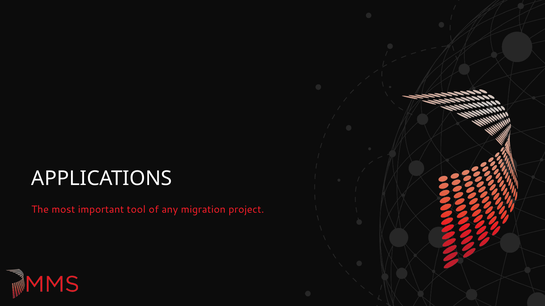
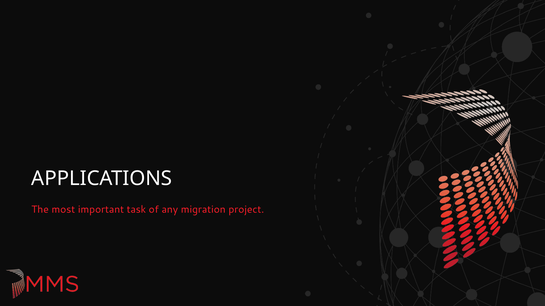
tool: tool -> task (136, 210)
